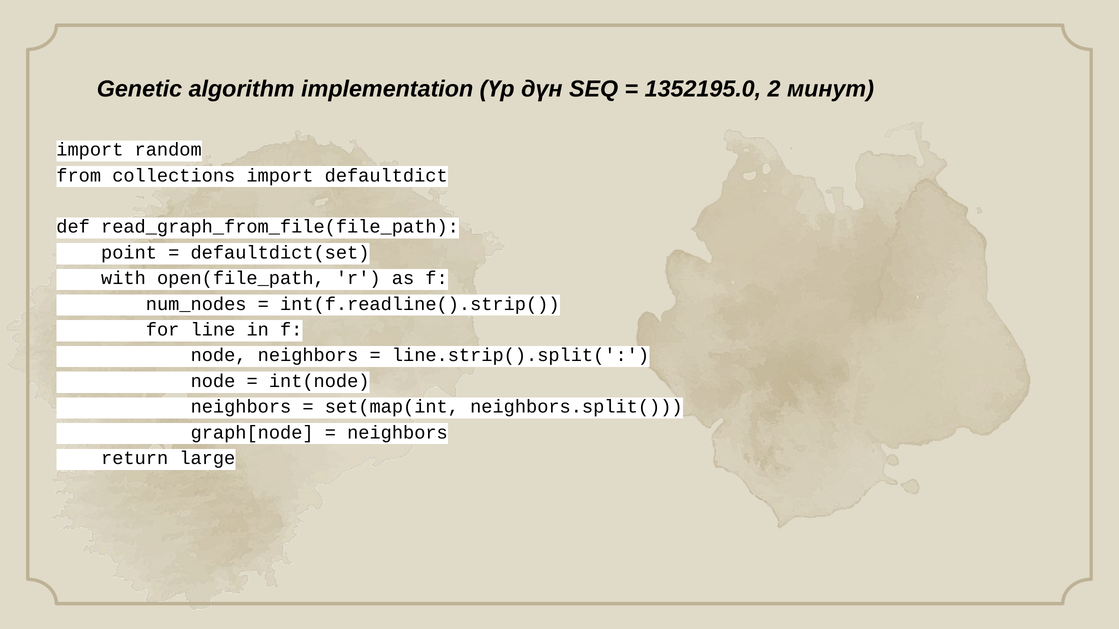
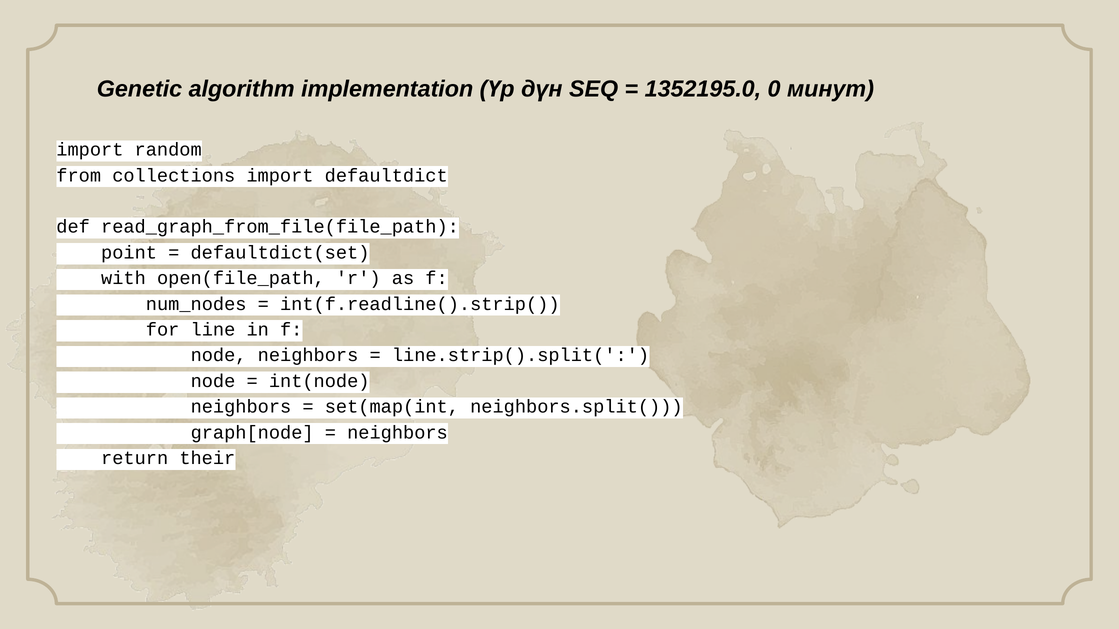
2: 2 -> 0 (774, 89)
large: large -> their (207, 458)
